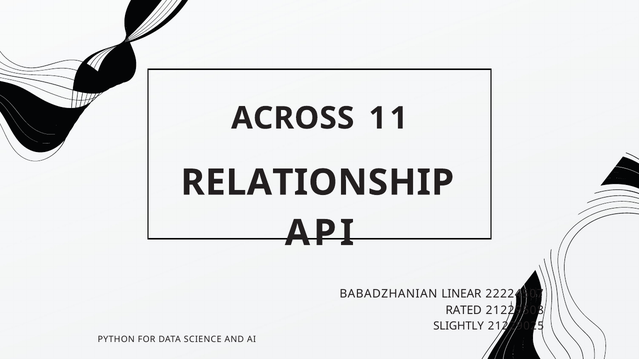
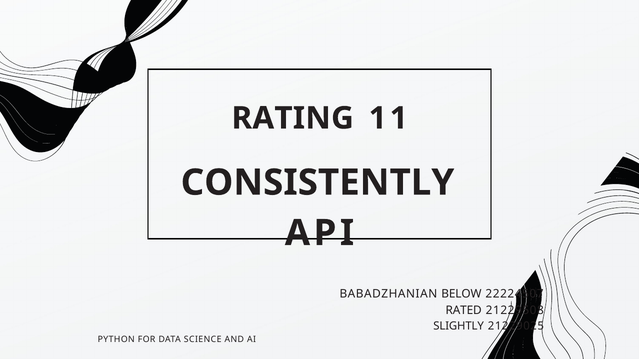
ACROSS: ACROSS -> RATING (293, 118)
RELATIONSHIP: RELATIONSHIP -> CONSISTENTLY (317, 183)
LINEAR: LINEAR -> BELOW (461, 294)
